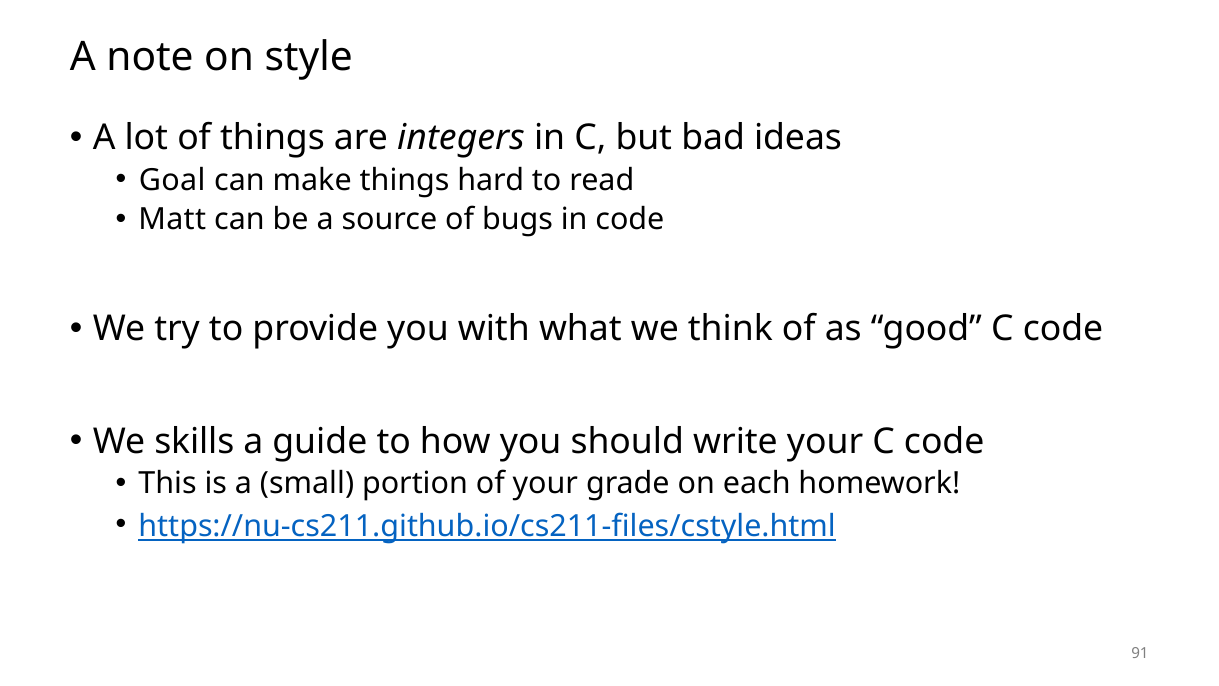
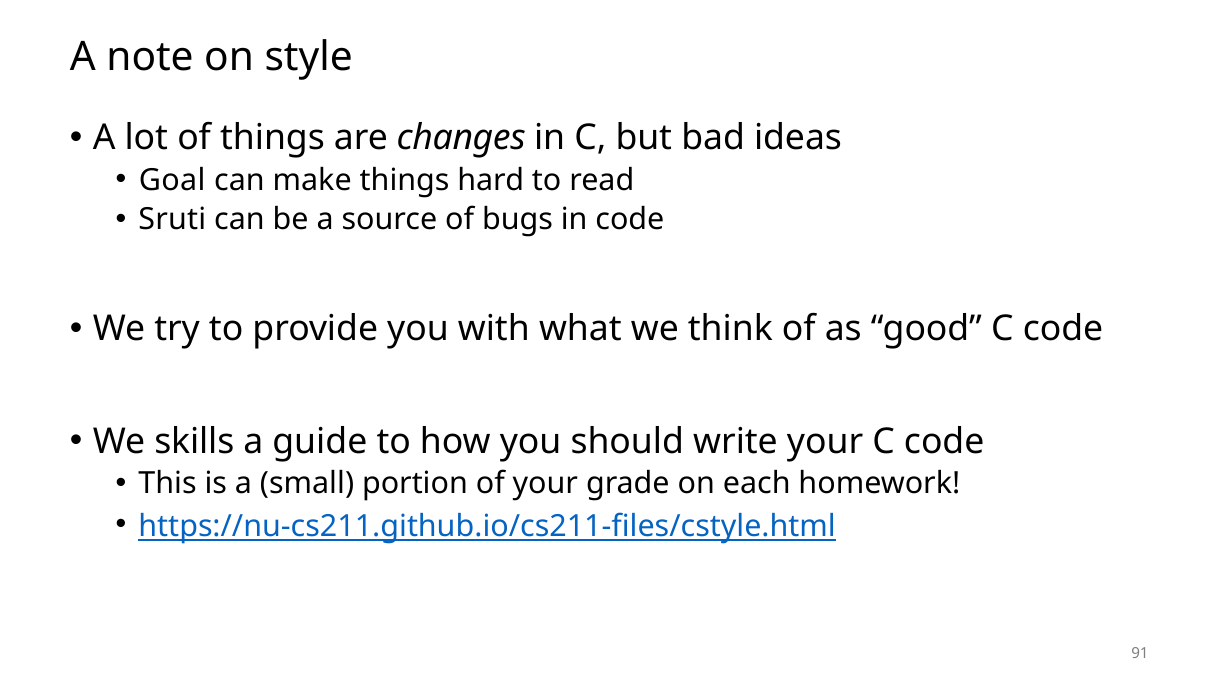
integers: integers -> changes (461, 138)
Matt: Matt -> Sruti (172, 219)
